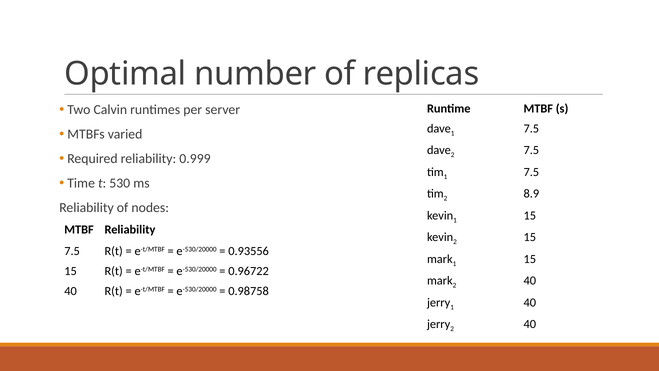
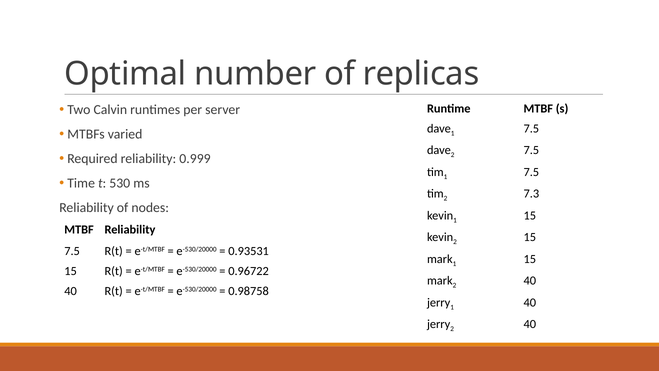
8.9: 8.9 -> 7.3 (531, 194)
0.93556: 0.93556 -> 0.93531 (249, 251)
